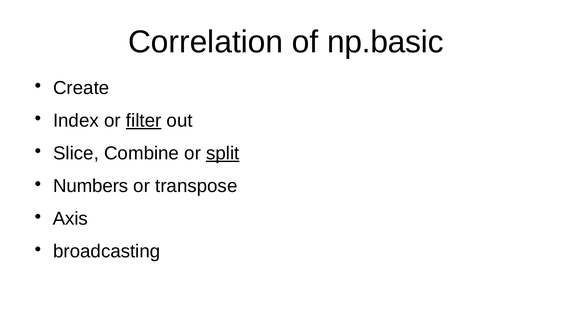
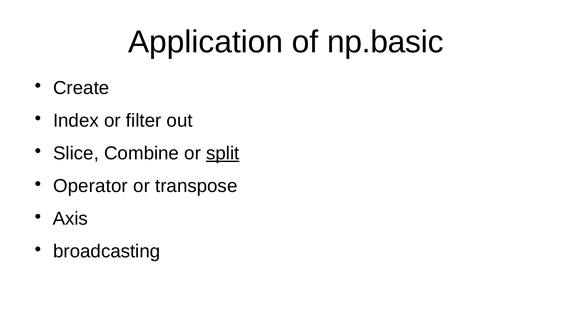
Correlation: Correlation -> Application (206, 42)
filter underline: present -> none (144, 121)
Numbers: Numbers -> Operator (90, 186)
